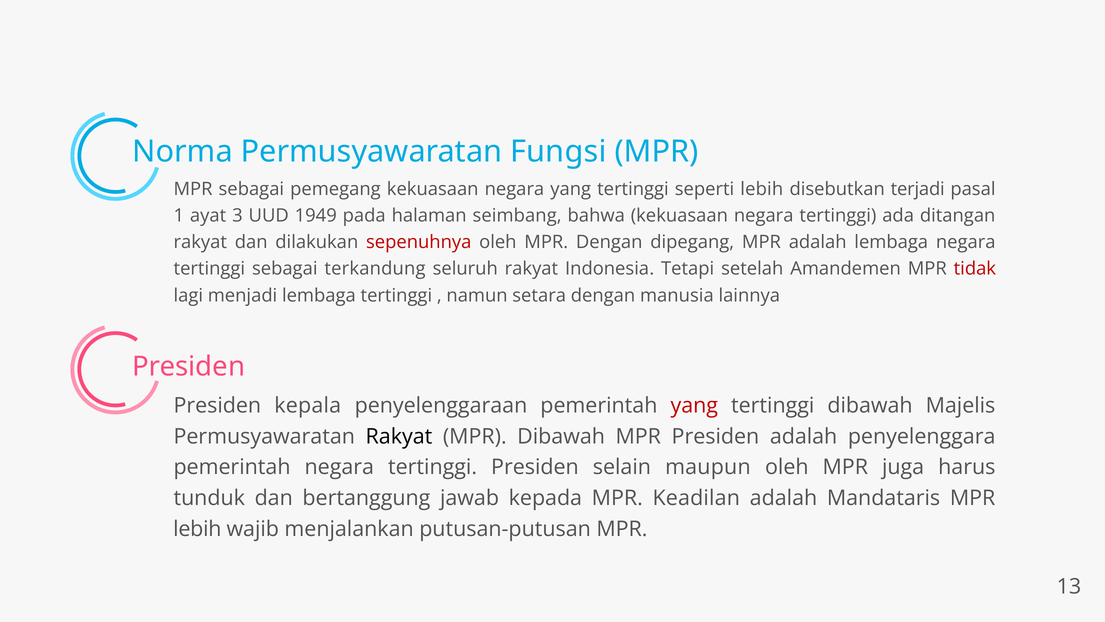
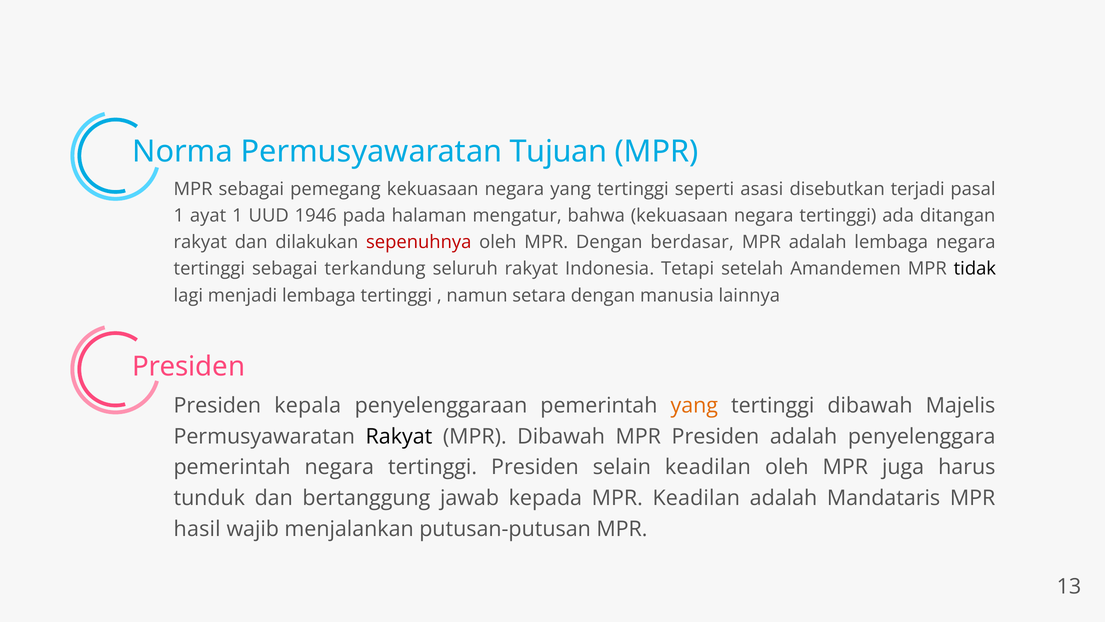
Fungsi: Fungsi -> Tujuan (559, 151)
seperti lebih: lebih -> asasi (762, 189)
ayat 3: 3 -> 1 (237, 216)
1949: 1949 -> 1946 (316, 216)
seimbang: seimbang -> mengatur (517, 216)
dipegang: dipegang -> berdasar (692, 242)
tidak colour: red -> black (975, 269)
yang colour: red -> orange (694, 405)
selain maupun: maupun -> keadilan (708, 467)
lebih: lebih -> hasil (197, 529)
